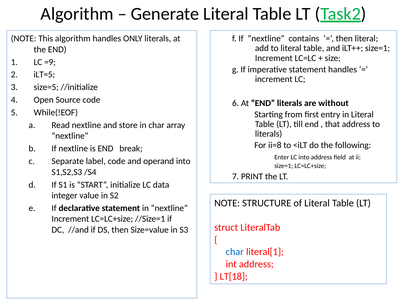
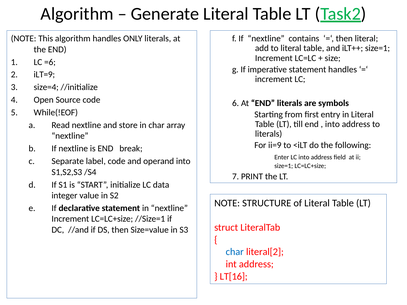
=9: =9 -> =6 (50, 62)
iLT=5: iLT=5 -> iLT=9 (44, 75)
size=5: size=5 -> size=4 (46, 87)
without: without -> symbols (334, 103)
that: that -> into (332, 124)
ii=8: ii=8 -> ii=9 (275, 145)
literal[1: literal[1 -> literal[2 (265, 252)
LT[18: LT[18 -> LT[16 (234, 277)
